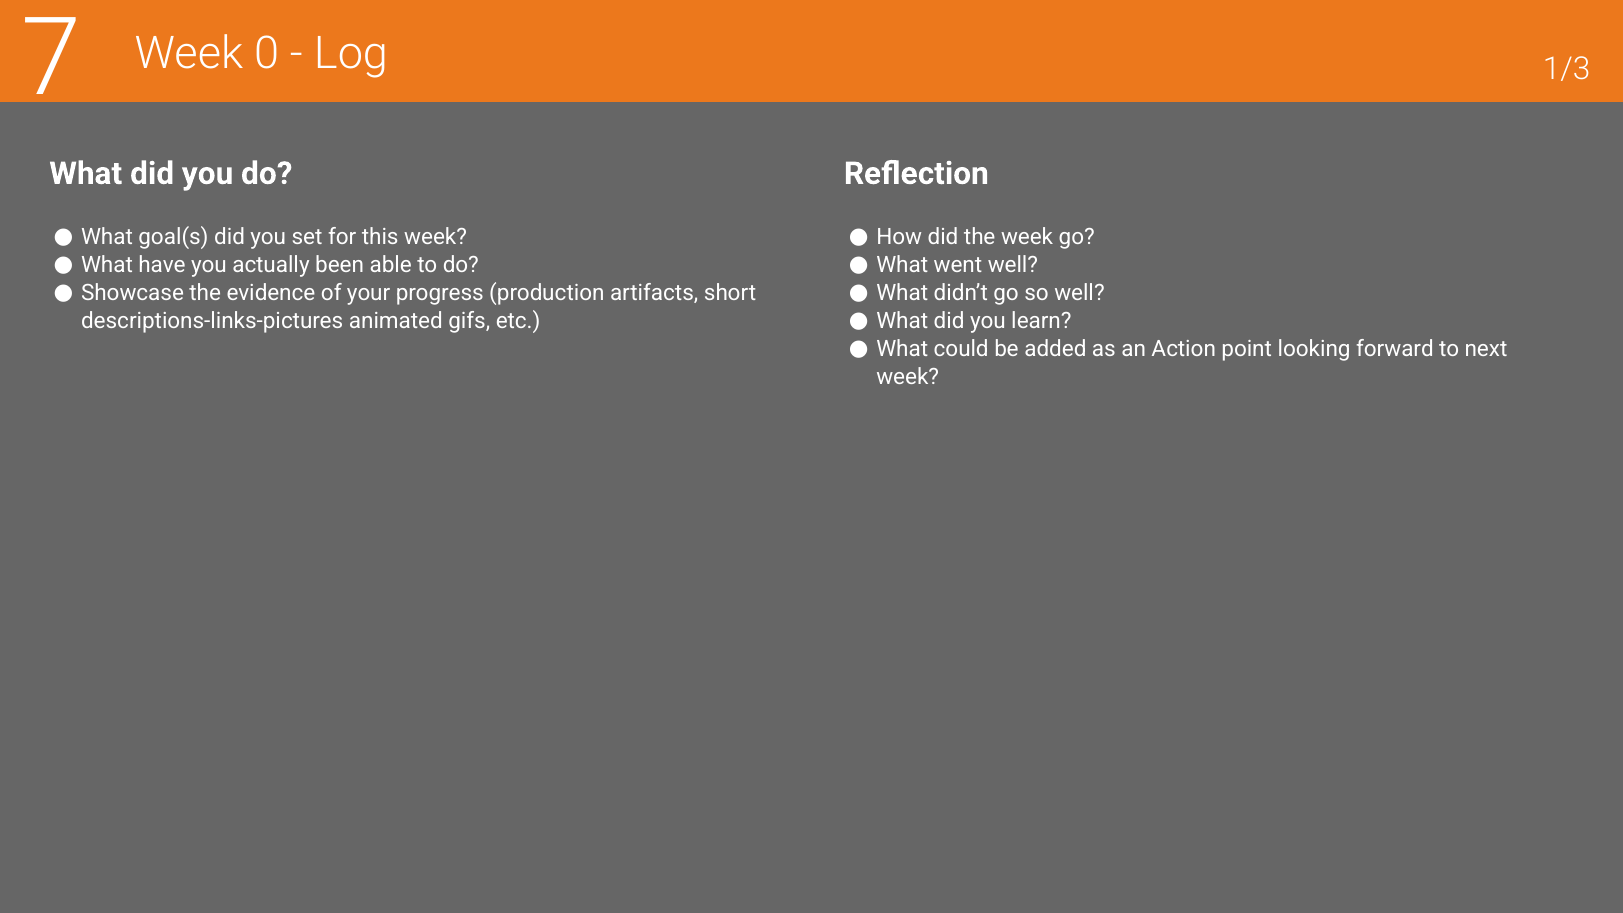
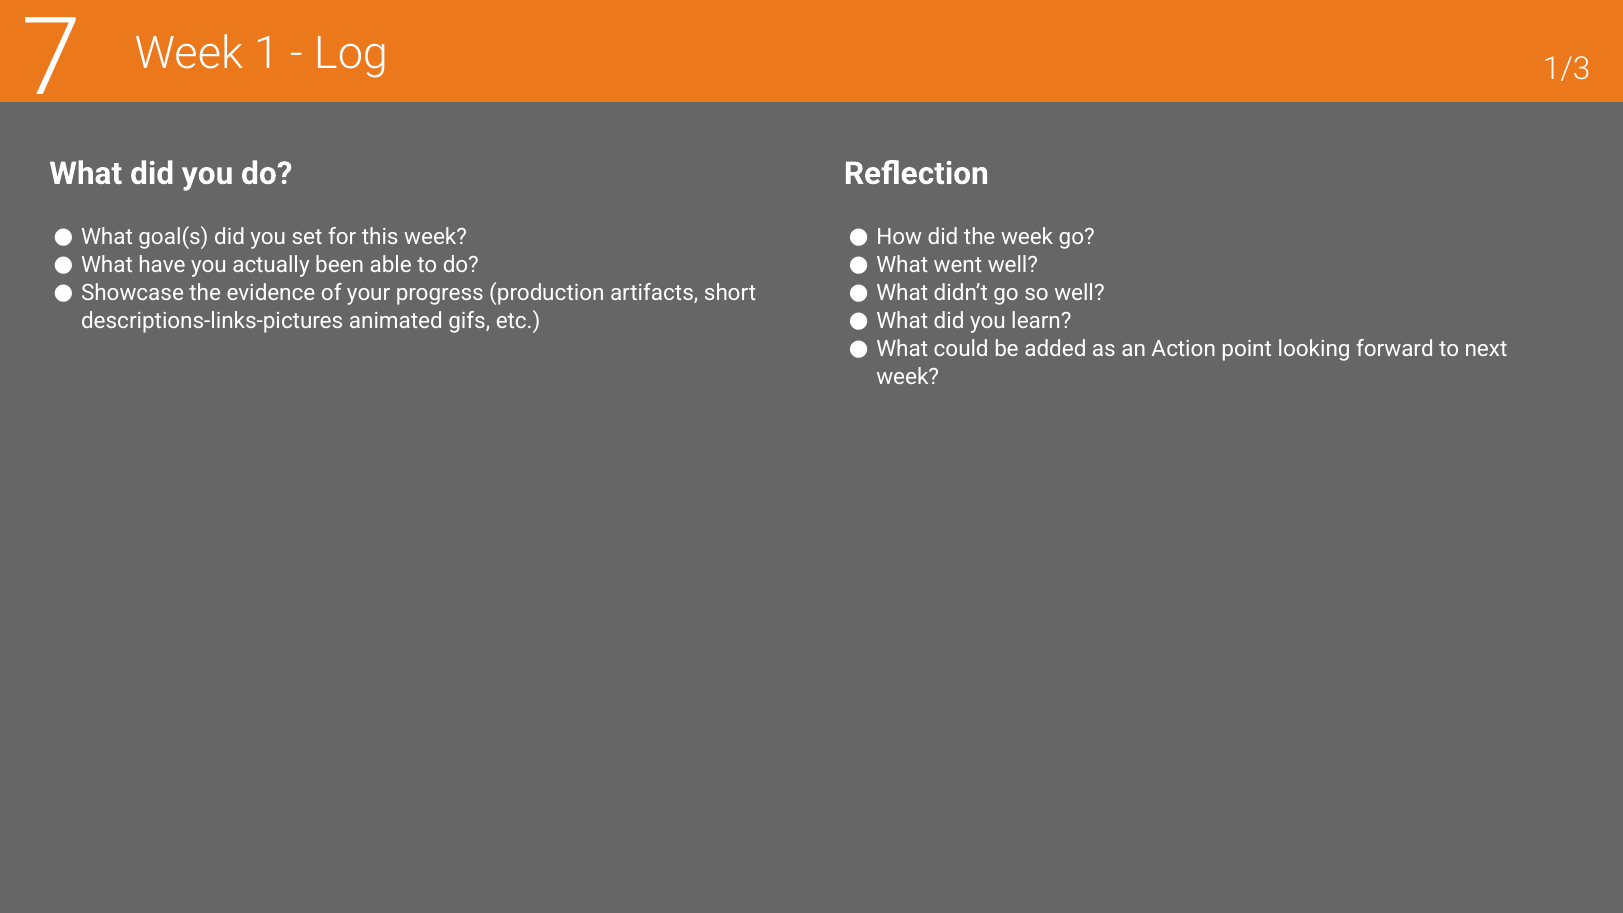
0: 0 -> 1 (267, 54)
